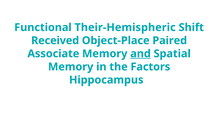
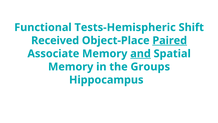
Their-Hemispheric: Their-Hemispheric -> Tests-Hemispheric (125, 27)
Paired underline: none -> present (170, 40)
Factors: Factors -> Groups (150, 67)
